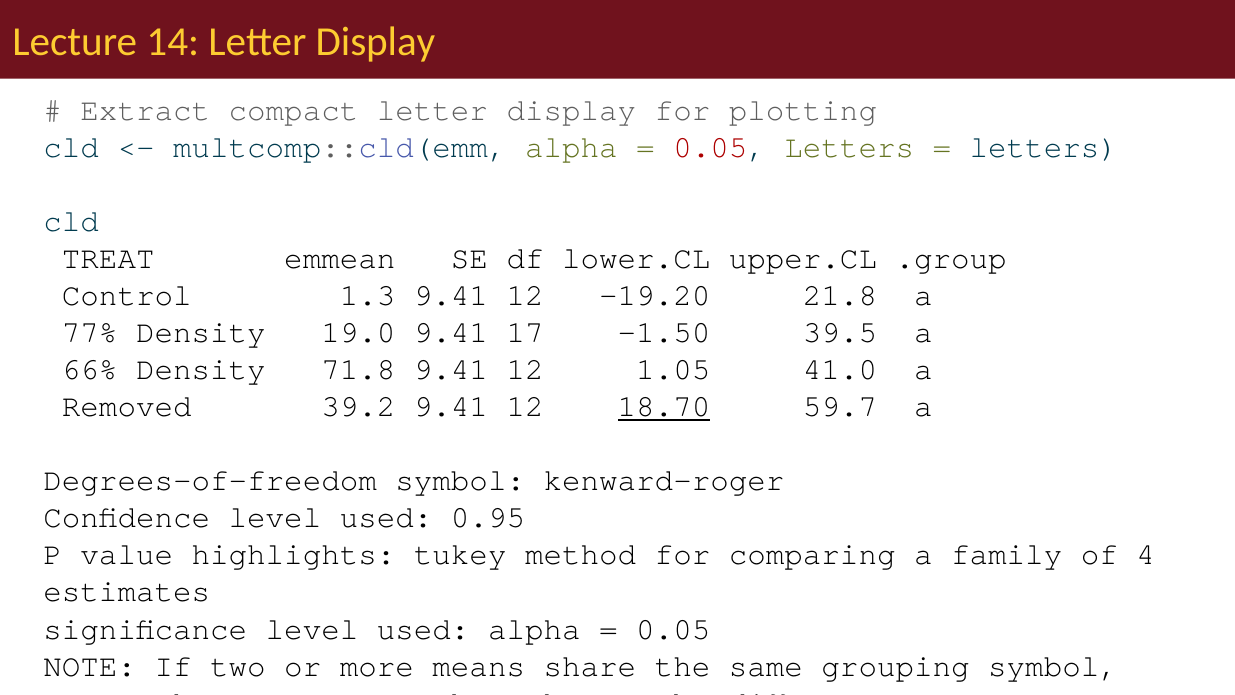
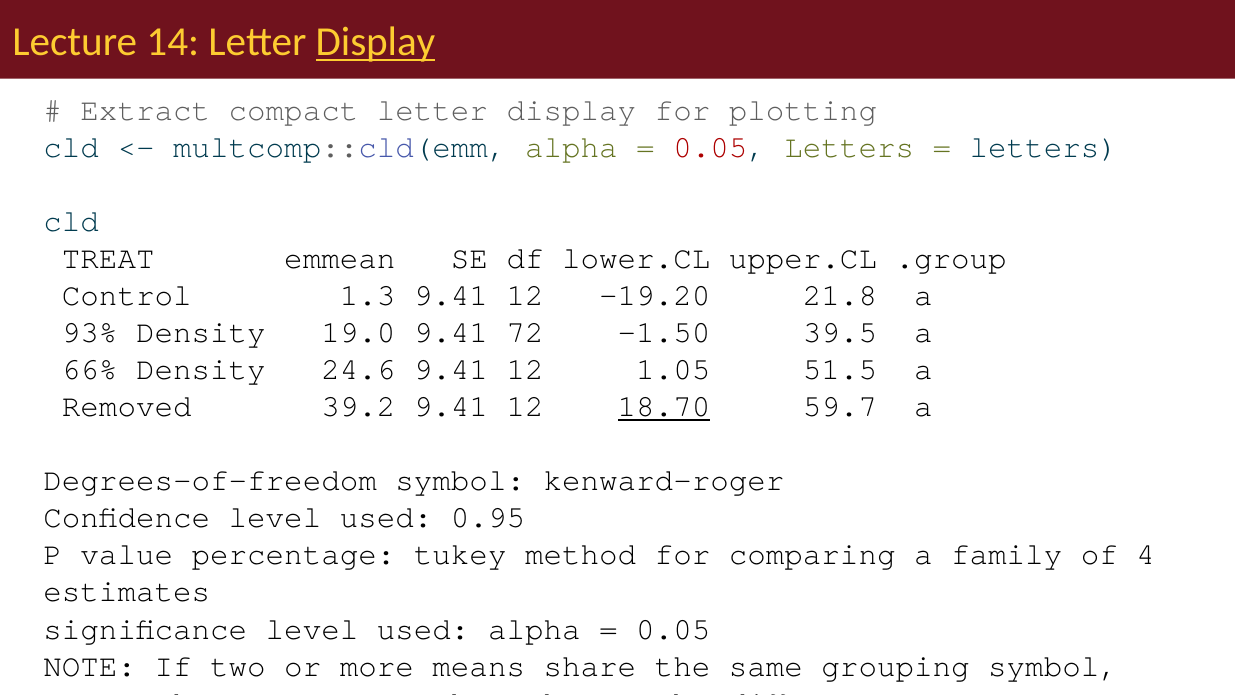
Display underline: none -> present (376, 42)
77%: 77% -> 93% (90, 332)
17: 17 -> 72 (525, 332)
71.8: 71.8 -> 24.6 (358, 369)
41.0: 41.0 -> 51.5 (840, 369)
highlights: highlights -> percentage (294, 554)
